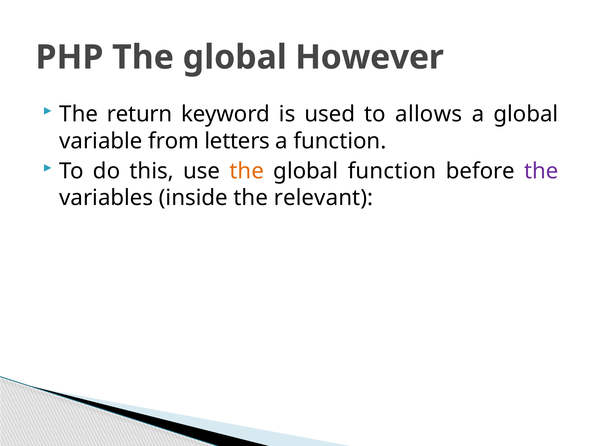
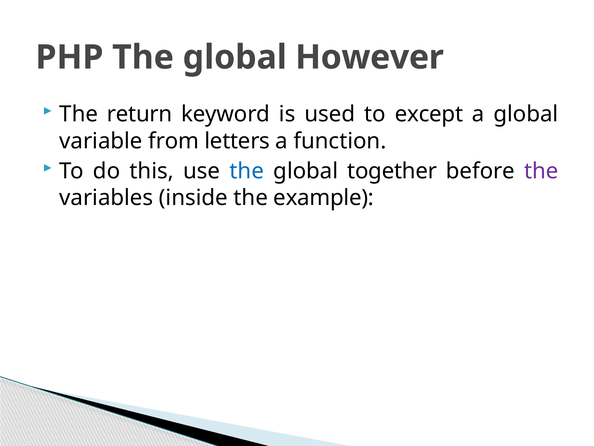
allows: allows -> except (429, 114)
the colour: orange -> blue (247, 171)
global function: function -> together (392, 171)
relevant: relevant -> example (324, 198)
